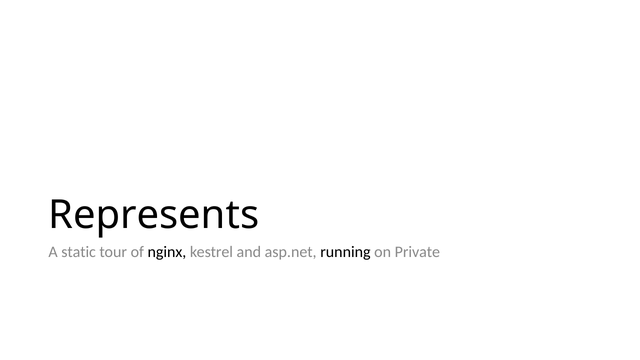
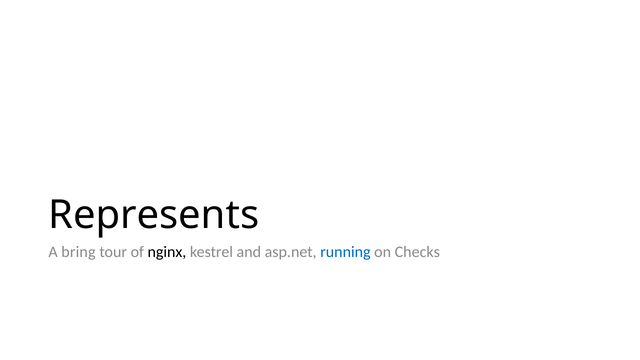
static: static -> bring (78, 252)
running colour: black -> blue (345, 252)
Private: Private -> Checks (417, 252)
